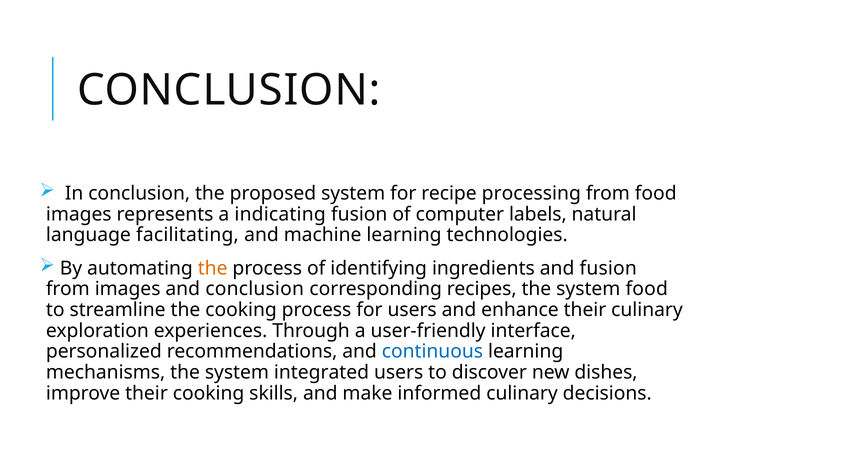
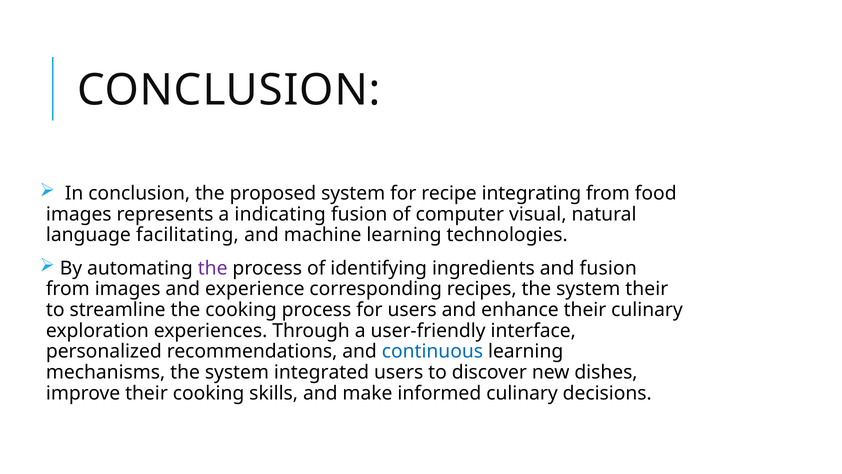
processing: processing -> integrating (531, 193)
labels: labels -> visual (538, 214)
the colour: orange -> purple (213, 268)
and conclusion: conclusion -> experience (255, 289)
system food: food -> their (647, 289)
